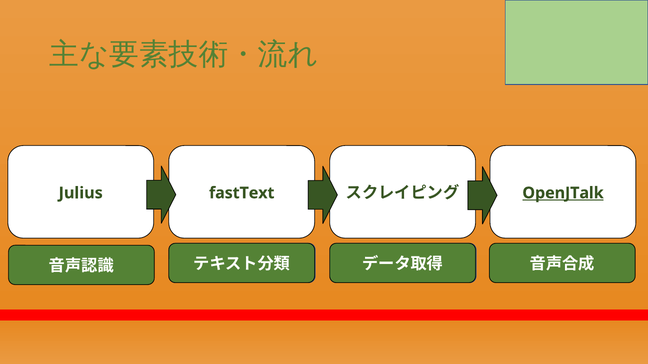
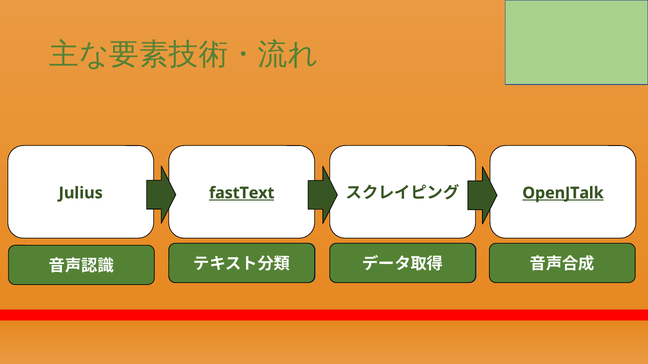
fastText underline: none -> present (242, 193)
